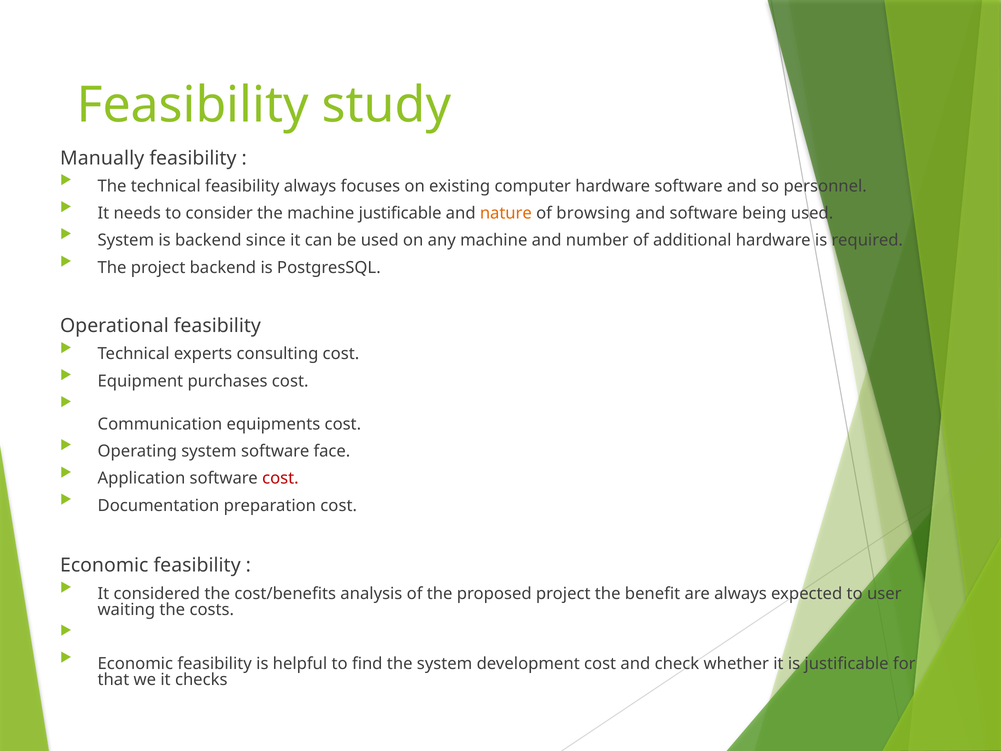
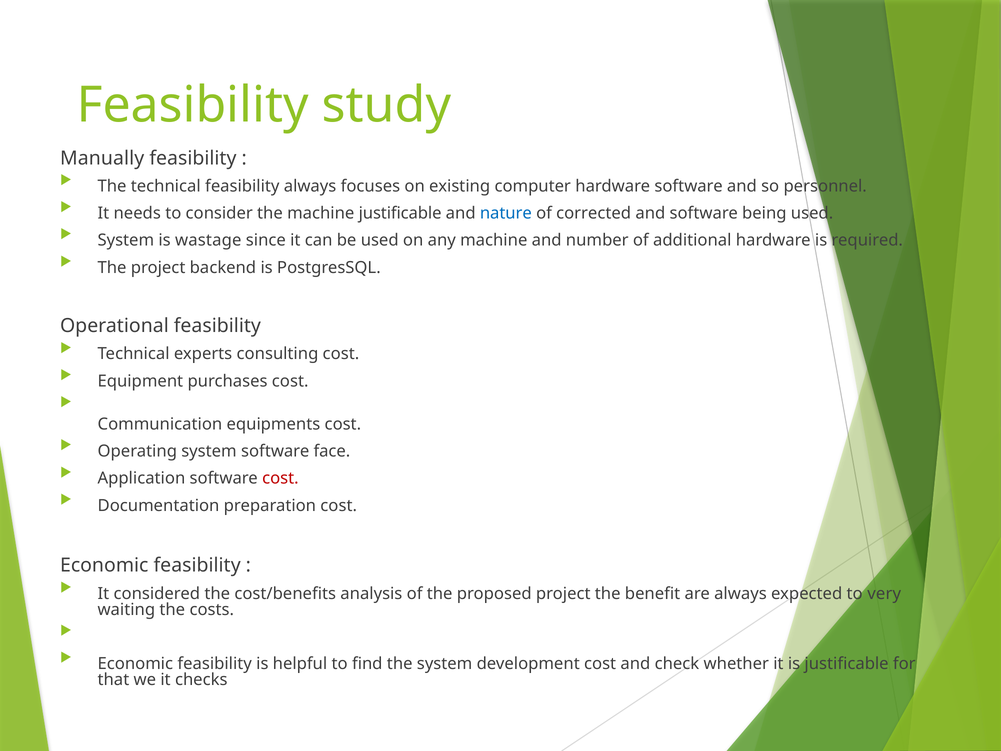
nature colour: orange -> blue (506, 213)
browsing: browsing -> corrected (594, 213)
is backend: backend -> wastage (208, 240)
user: user -> very (884, 593)
